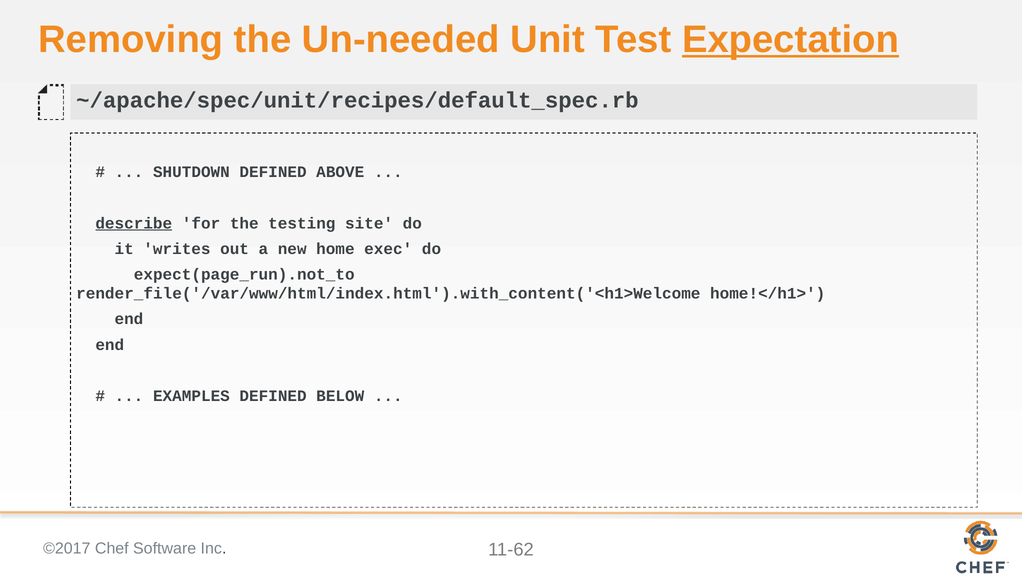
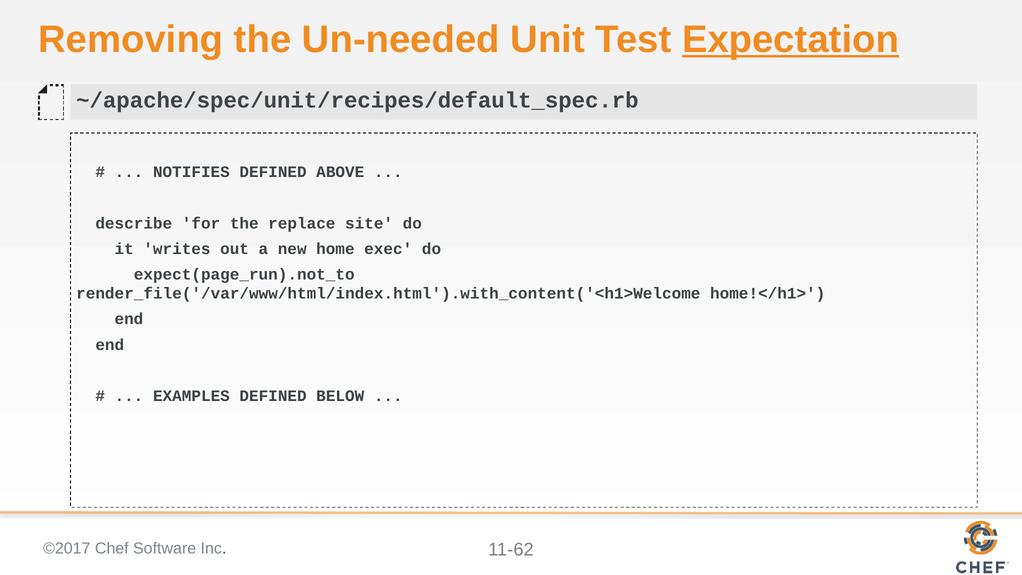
SHUTDOWN: SHUTDOWN -> NOTIFIES (191, 172)
describe underline: present -> none (134, 223)
testing: testing -> replace (302, 223)
